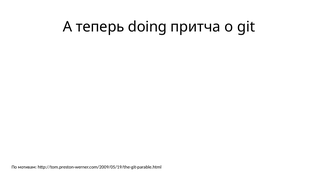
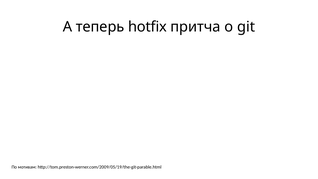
doing: doing -> hotfix (147, 27)
